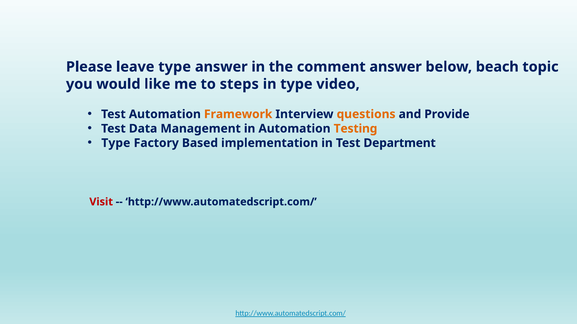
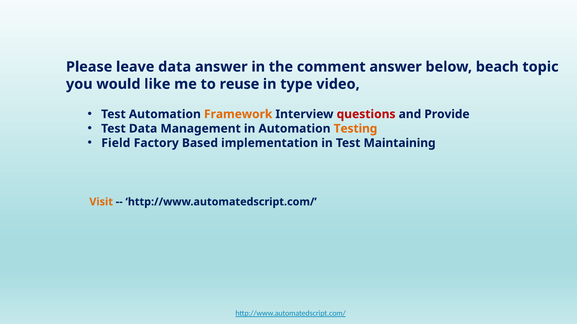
leave type: type -> data (175, 67)
steps: steps -> reuse (239, 84)
questions colour: orange -> red (366, 114)
Type: Type -> Field (116, 143)
Department: Department -> Maintaining (400, 143)
Visit colour: red -> orange (101, 202)
